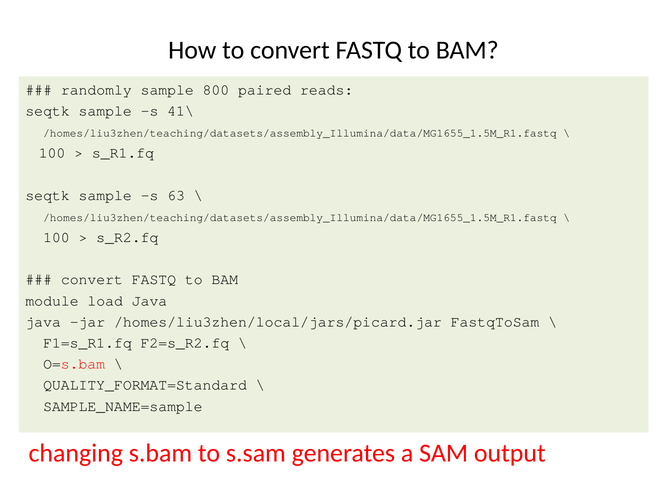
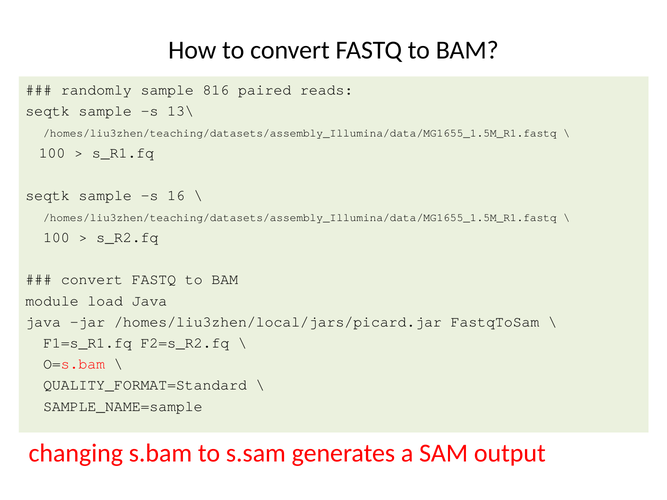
800: 800 -> 816 (216, 90)
41\: 41\ -> 13\ (181, 111)
63: 63 -> 16 (176, 195)
